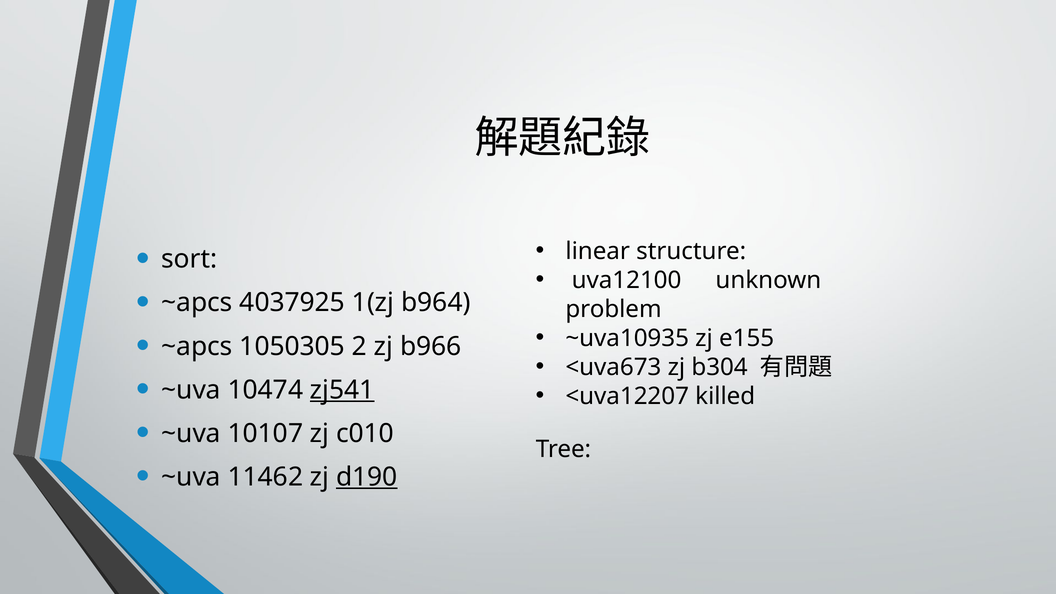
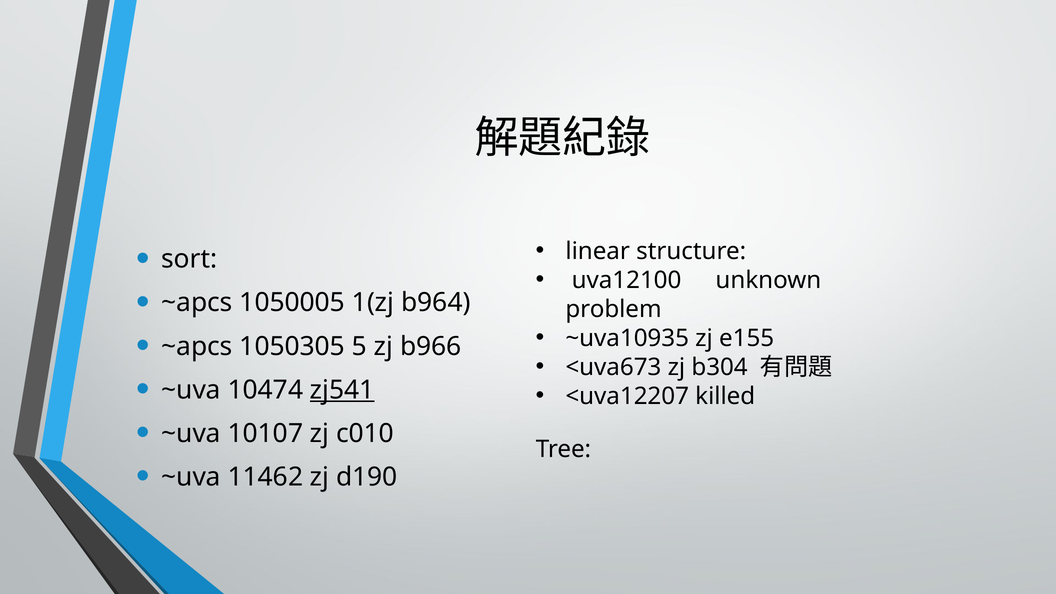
4037925: 4037925 -> 1050005 (292, 303)
2: 2 -> 5 (360, 346)
d190 underline: present -> none (367, 477)
